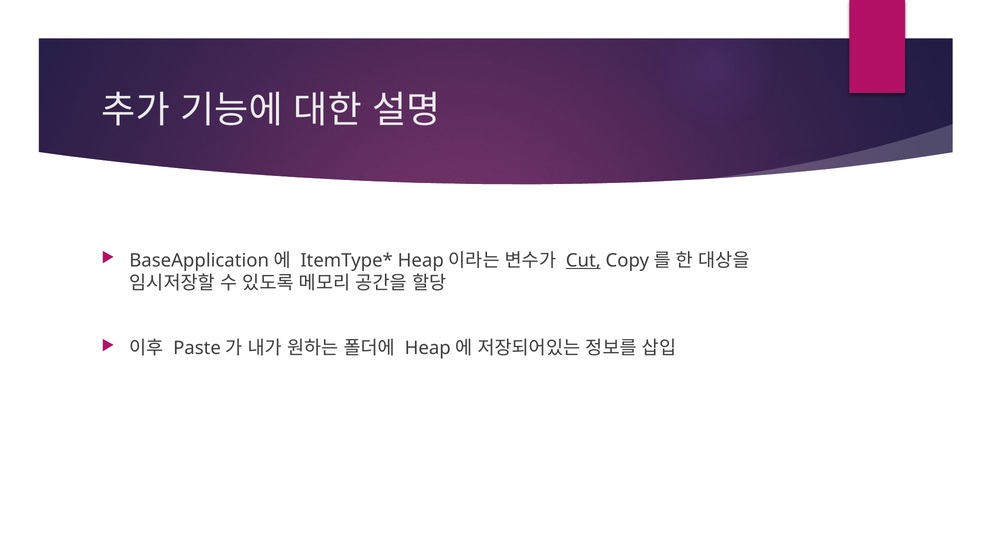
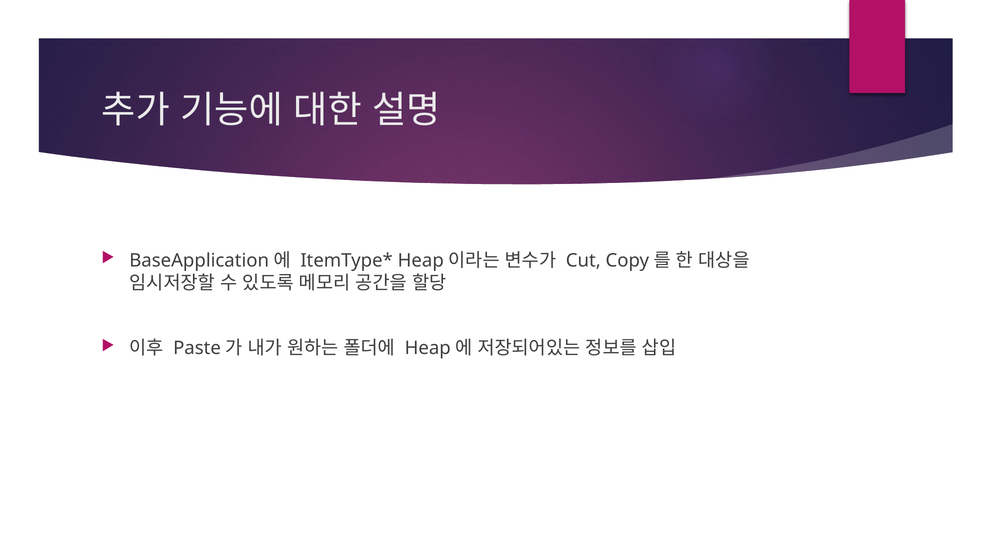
Cut underline: present -> none (583, 261)
